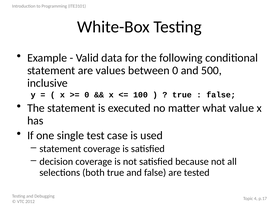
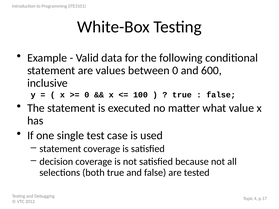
500: 500 -> 600 (211, 71)
